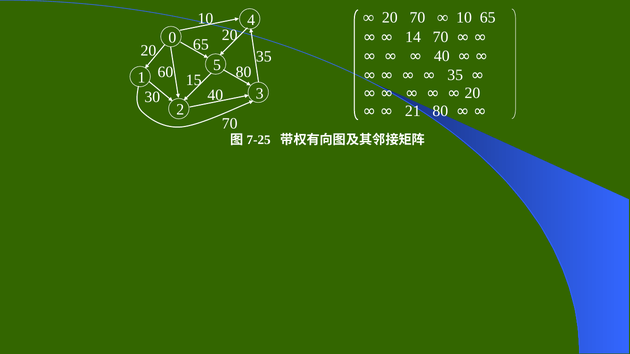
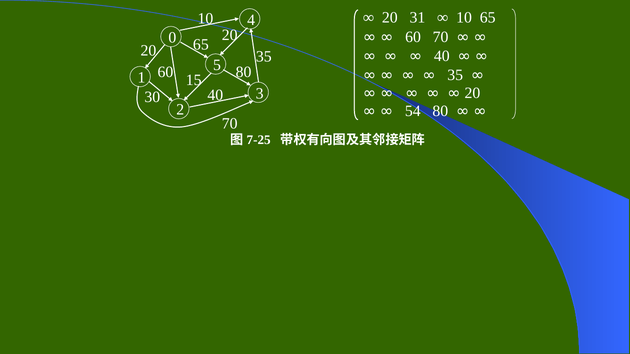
20 70: 70 -> 31 (417, 17)
14: 14 -> 60 (413, 37)
21: 21 -> 54 (413, 111)
